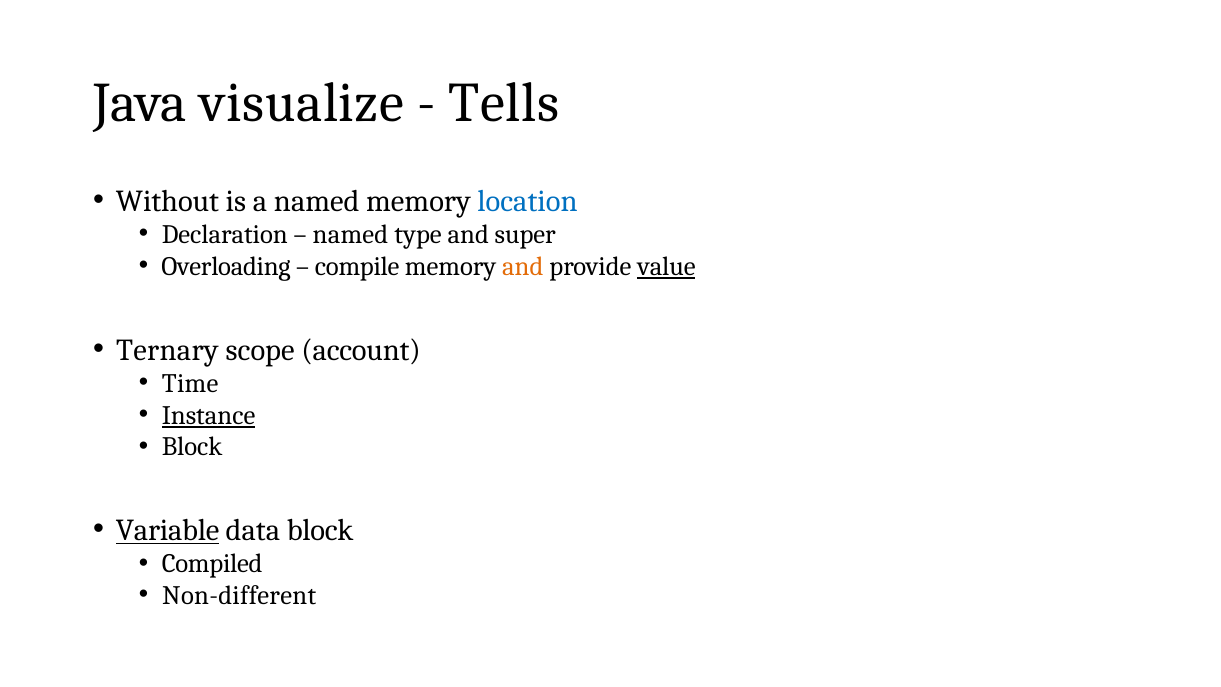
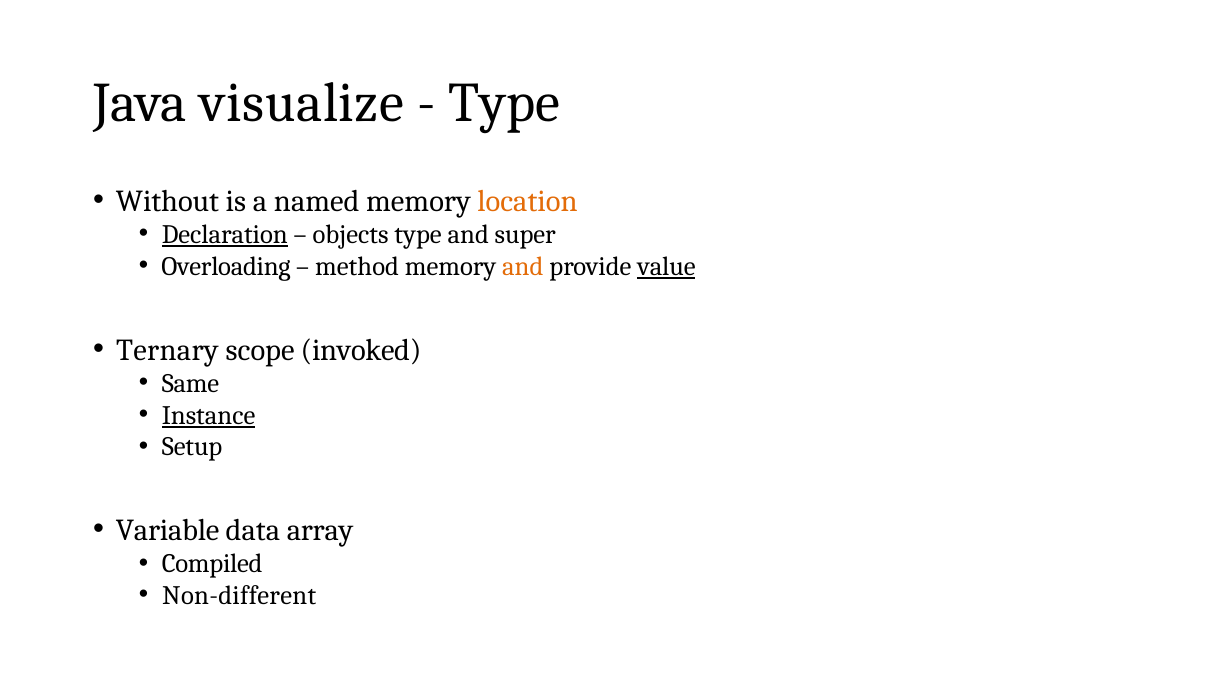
Tells: Tells -> Type (504, 103)
location colour: blue -> orange (528, 201)
Declaration underline: none -> present (225, 235)
named: named -> objects (351, 235)
compile: compile -> method (357, 266)
account: account -> invoked (361, 350)
Time: Time -> Same (190, 384)
Block: Block -> Setup (192, 447)
Variable underline: present -> none (168, 530)
data block: block -> array (320, 530)
